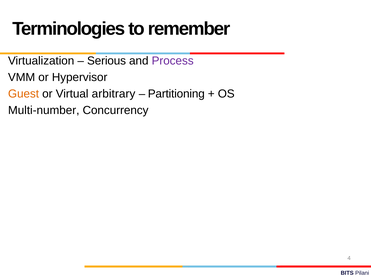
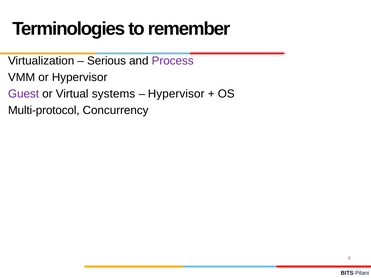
Guest colour: orange -> purple (24, 94)
arbitrary: arbitrary -> systems (114, 94)
Partitioning: Partitioning -> Hypervisor (176, 94)
Multi-number: Multi-number -> Multi-protocol (44, 111)
